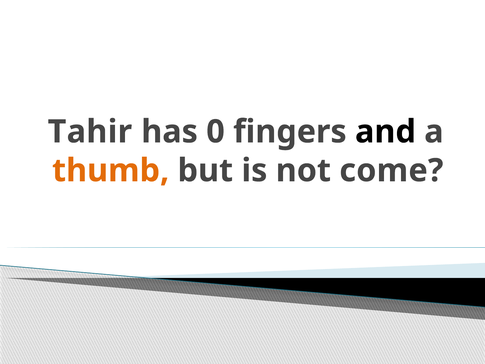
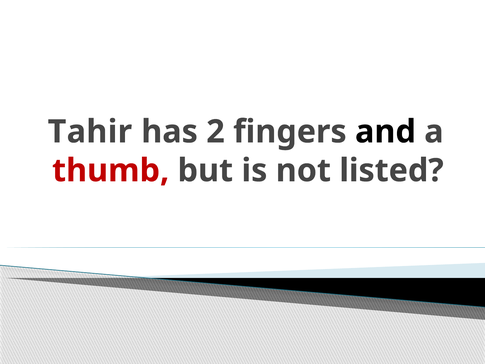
0: 0 -> 2 (216, 132)
thumb colour: orange -> red (111, 170)
come: come -> listed (392, 170)
